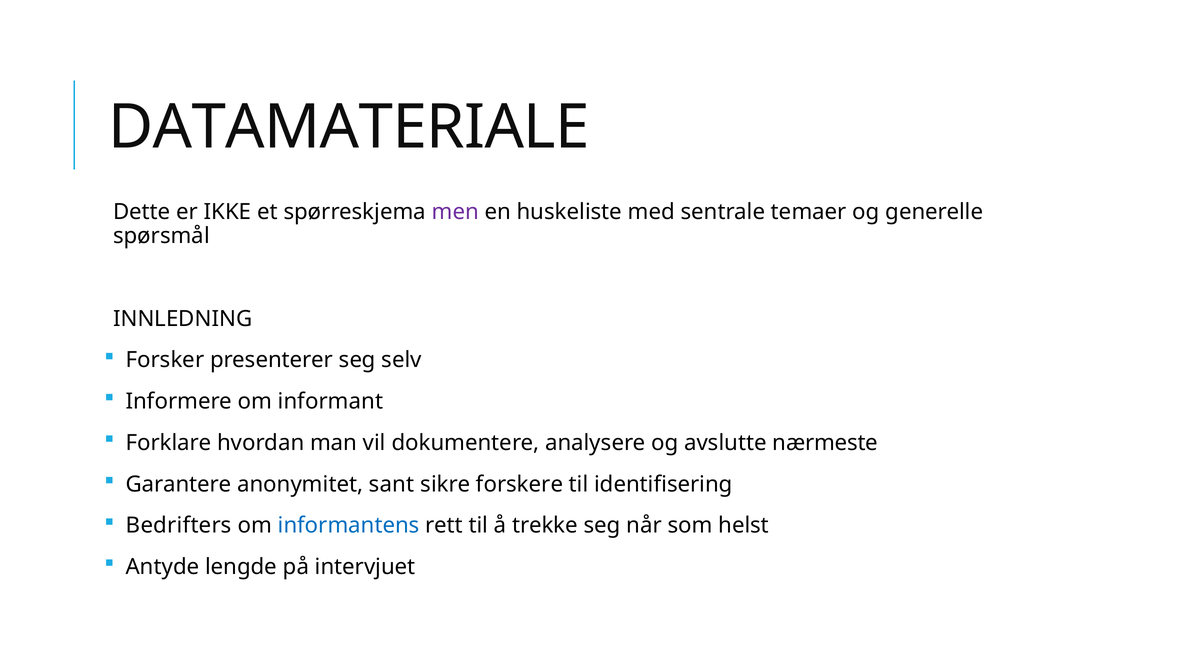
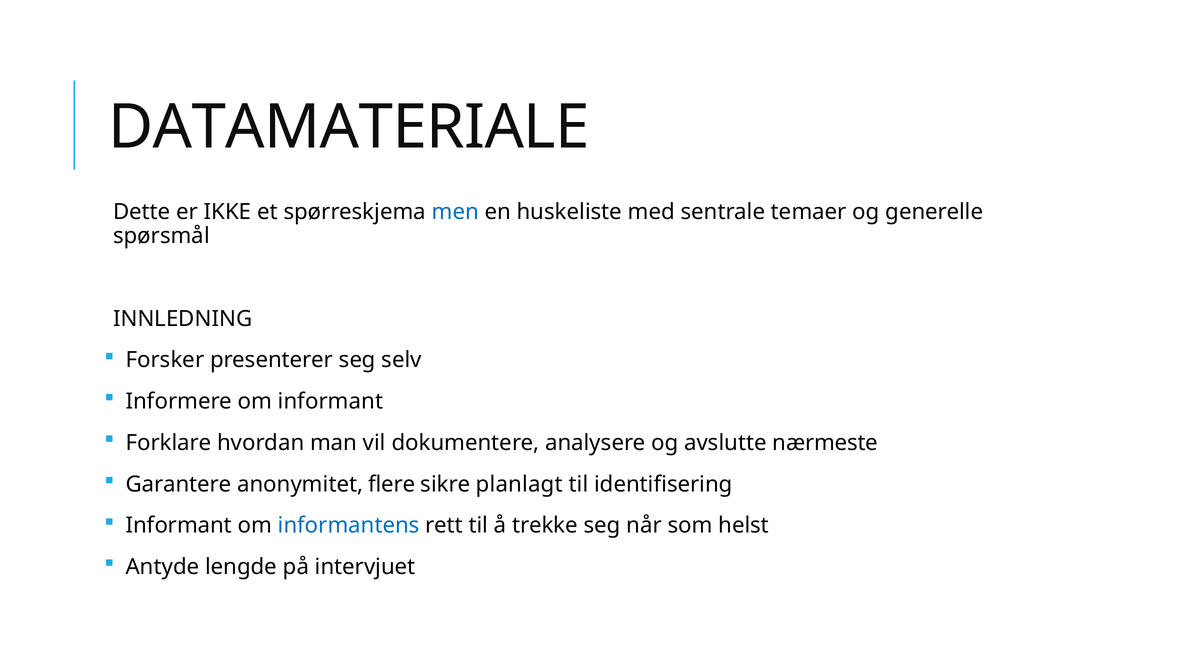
men colour: purple -> blue (455, 212)
sant: sant -> flere (392, 484)
forskere: forskere -> planlagt (519, 484)
Bedrifters: Bedrifters -> Informant (179, 526)
